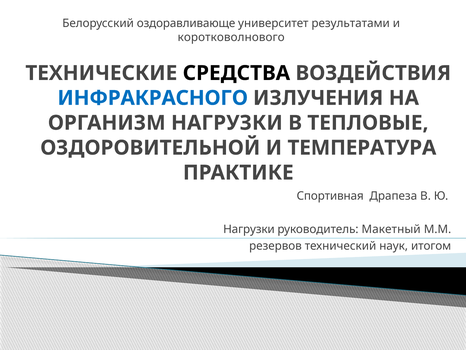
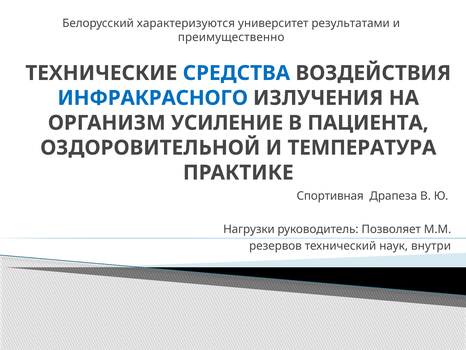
оздоравливающе: оздоравливающе -> характеризуются (186, 23)
коротковолнового: коротковолнового -> преимущественно (231, 37)
СРЕДСТВА colour: black -> blue (236, 73)
ОРГАНИЗМ НАГРУЗКИ: НАГРУЗКИ -> УСИЛЕНИЕ (227, 123)
ТЕПЛОВЫЕ: ТЕПЛОВЫЕ -> ПАЦИЕНТА (368, 123)
Макетный: Макетный -> Позволяет (391, 229)
итогом: итогом -> внутри (431, 246)
